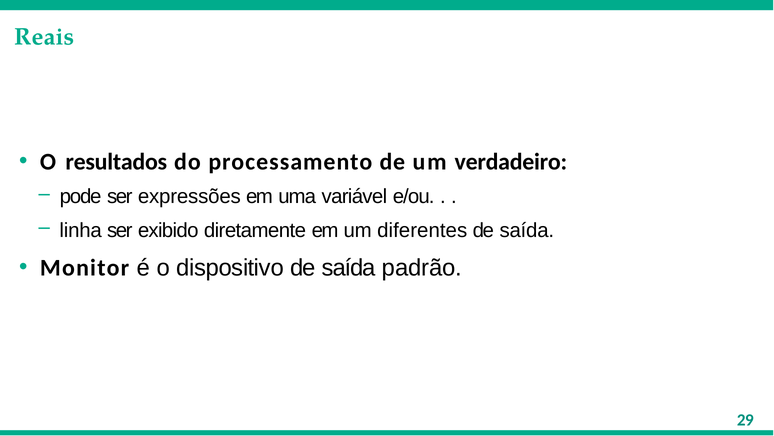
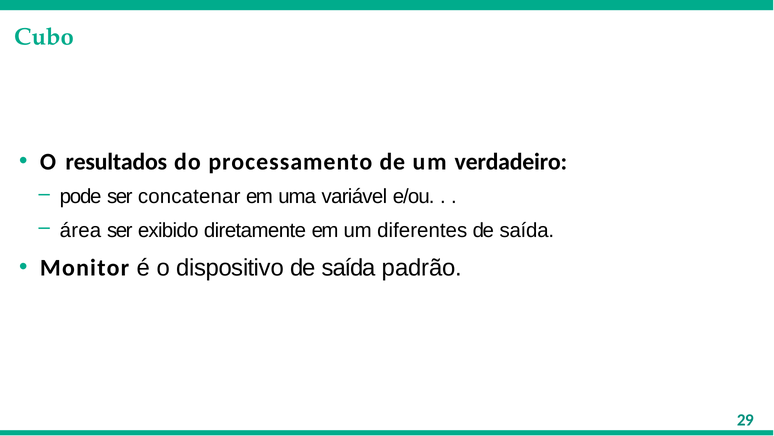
Reais: Reais -> Cubo (44, 37)
expressões: expressões -> concatenar (189, 196)
linha: linha -> área (80, 230)
